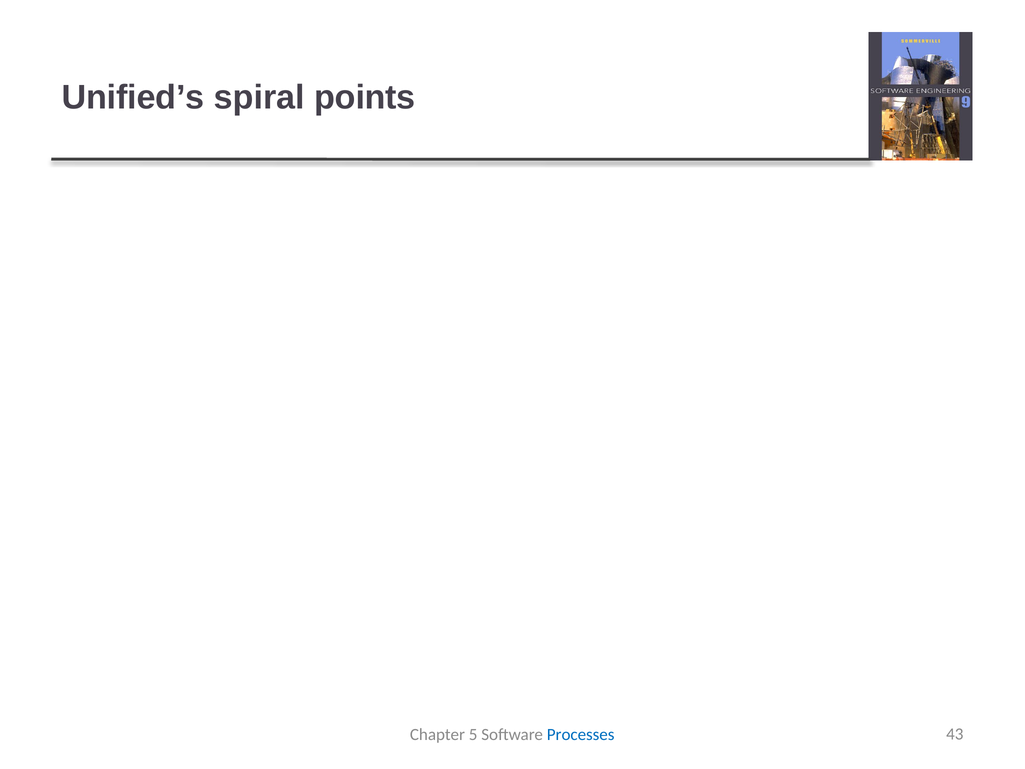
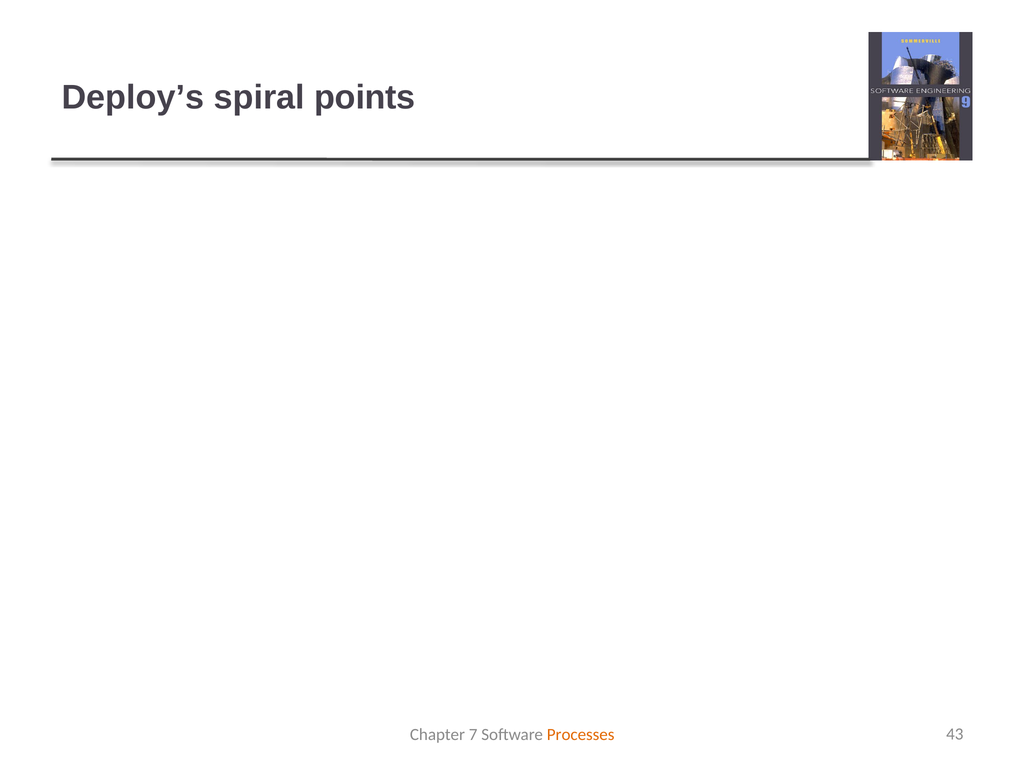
Unified’s: Unified’s -> Deploy’s (133, 97)
5: 5 -> 7 (473, 734)
Processes colour: blue -> orange (581, 734)
